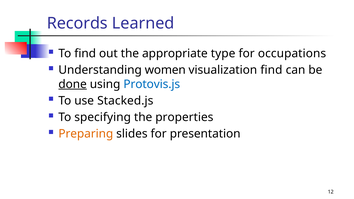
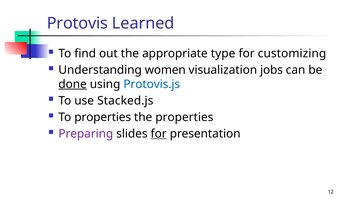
Records: Records -> Protovis (77, 23)
occupations: occupations -> customizing (292, 53)
visualization find: find -> jobs (272, 70)
To specifying: specifying -> properties (103, 117)
Preparing colour: orange -> purple (86, 134)
for underline: none -> present (159, 134)
